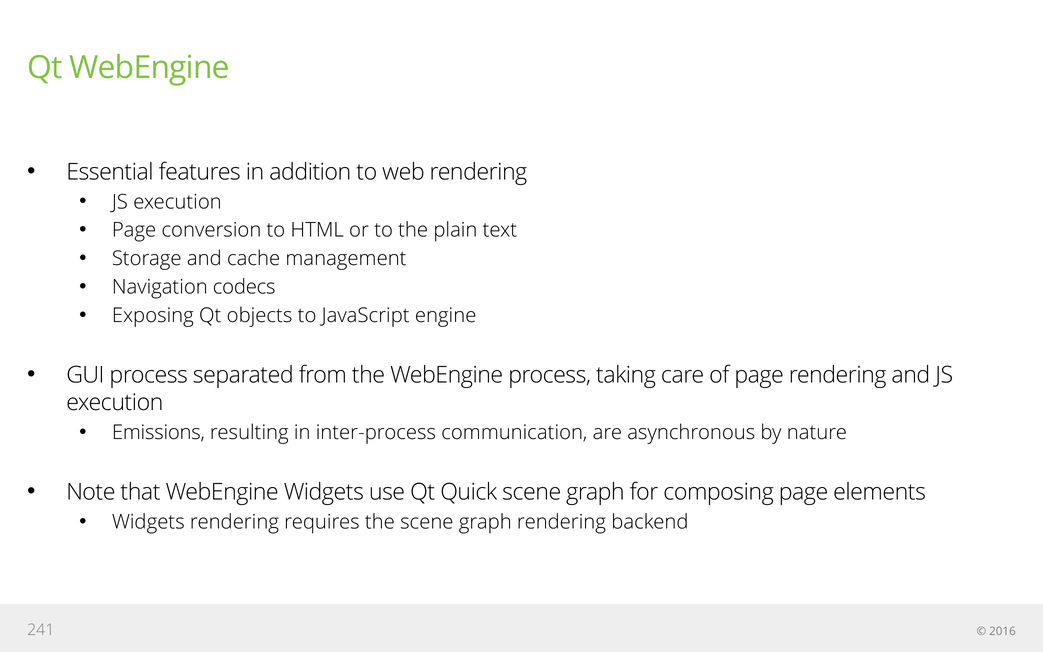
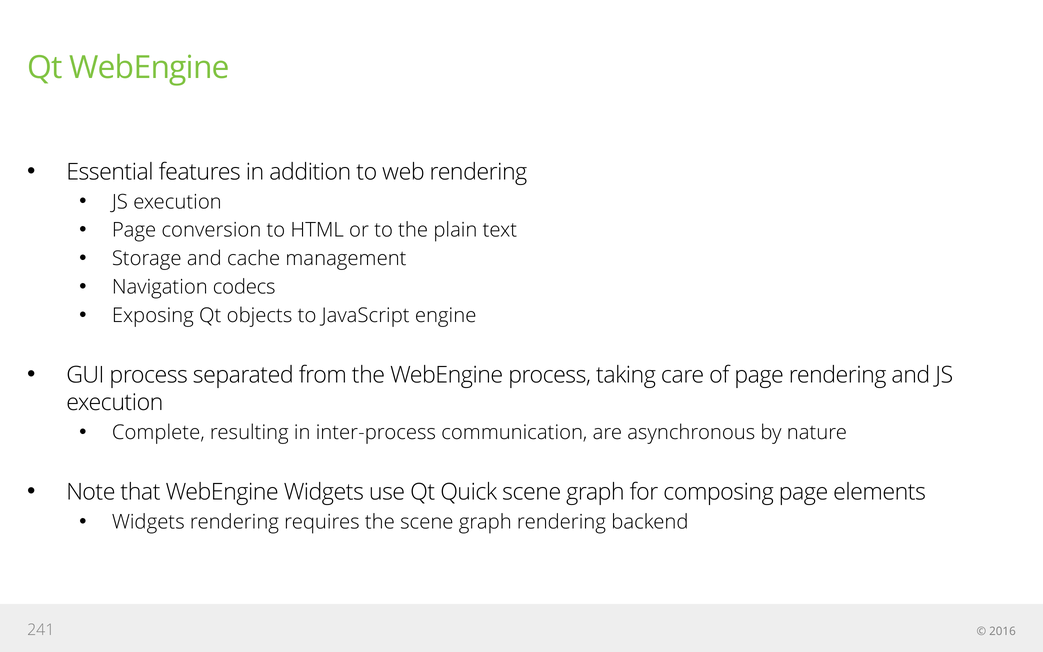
Emissions: Emissions -> Complete (158, 433)
